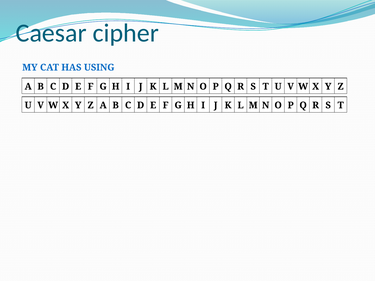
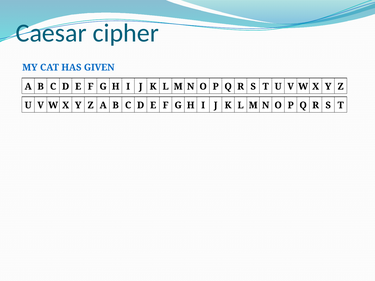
USING: USING -> GIVEN (99, 67)
